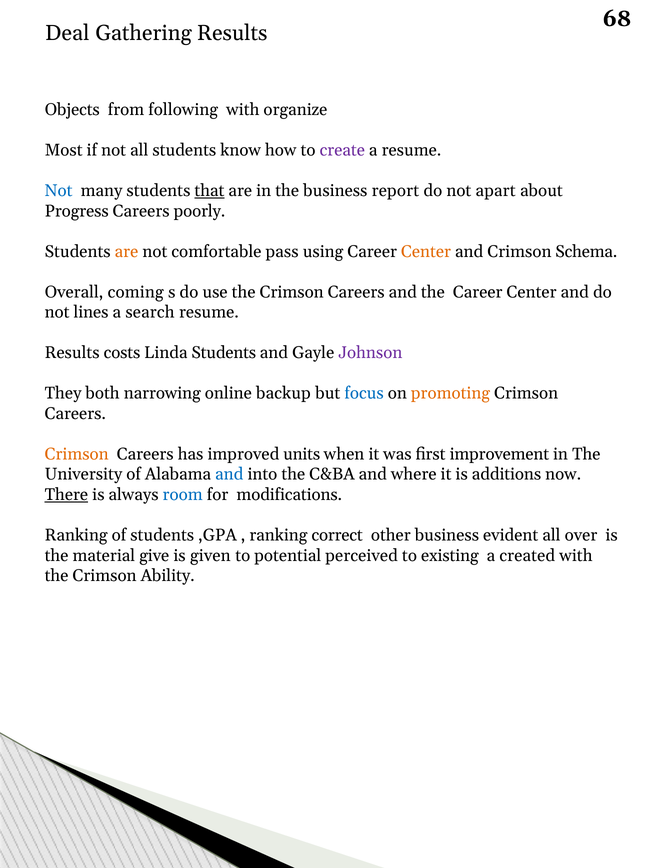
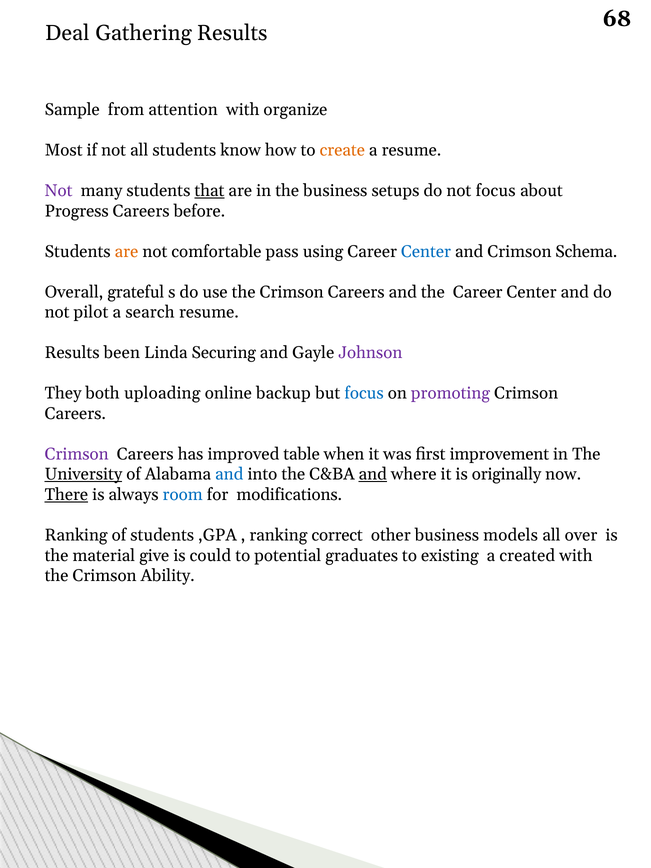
Objects: Objects -> Sample (72, 110)
following: following -> attention (183, 110)
create colour: purple -> orange (342, 150)
Not colour: blue -> purple (59, 191)
report: report -> setups (395, 191)
not apart: apart -> focus (496, 191)
poorly: poorly -> before (199, 211)
Center colour: orange -> blue (426, 251)
coming: coming -> grateful (136, 292)
lines: lines -> pilot (91, 312)
costs: costs -> been (122, 353)
Linda Students: Students -> Securing (224, 353)
narrowing: narrowing -> uploading (162, 393)
promoting colour: orange -> purple (450, 393)
Crimson colour: orange -> purple (77, 454)
units: units -> table (302, 454)
University underline: none -> present (83, 474)
and underline: none -> present (373, 474)
additions: additions -> originally (507, 474)
evident: evident -> models (511, 535)
given: given -> could (210, 555)
perceived: perceived -> graduates (362, 555)
